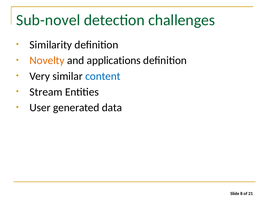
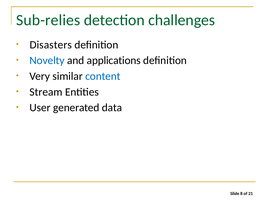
Sub-novel: Sub-novel -> Sub-relies (48, 20)
Similarity: Similarity -> Disasters (51, 45)
Novelty colour: orange -> blue (47, 60)
